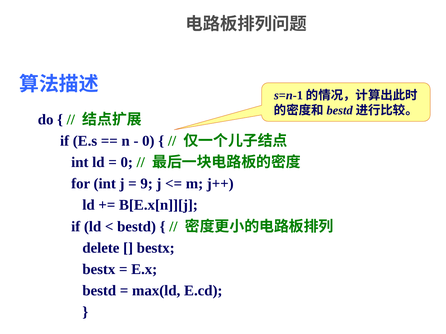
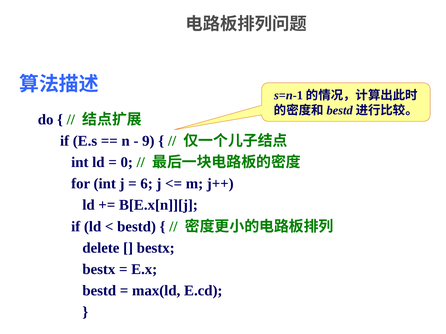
0: 0 -> 9 (148, 141)
9: 9 -> 6 (147, 184)
